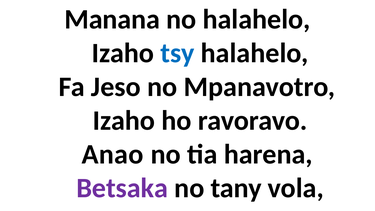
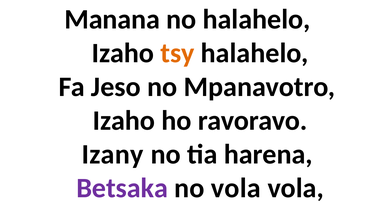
tsy colour: blue -> orange (177, 53)
Anao: Anao -> Izany (113, 154)
no tany: tany -> vola (236, 188)
